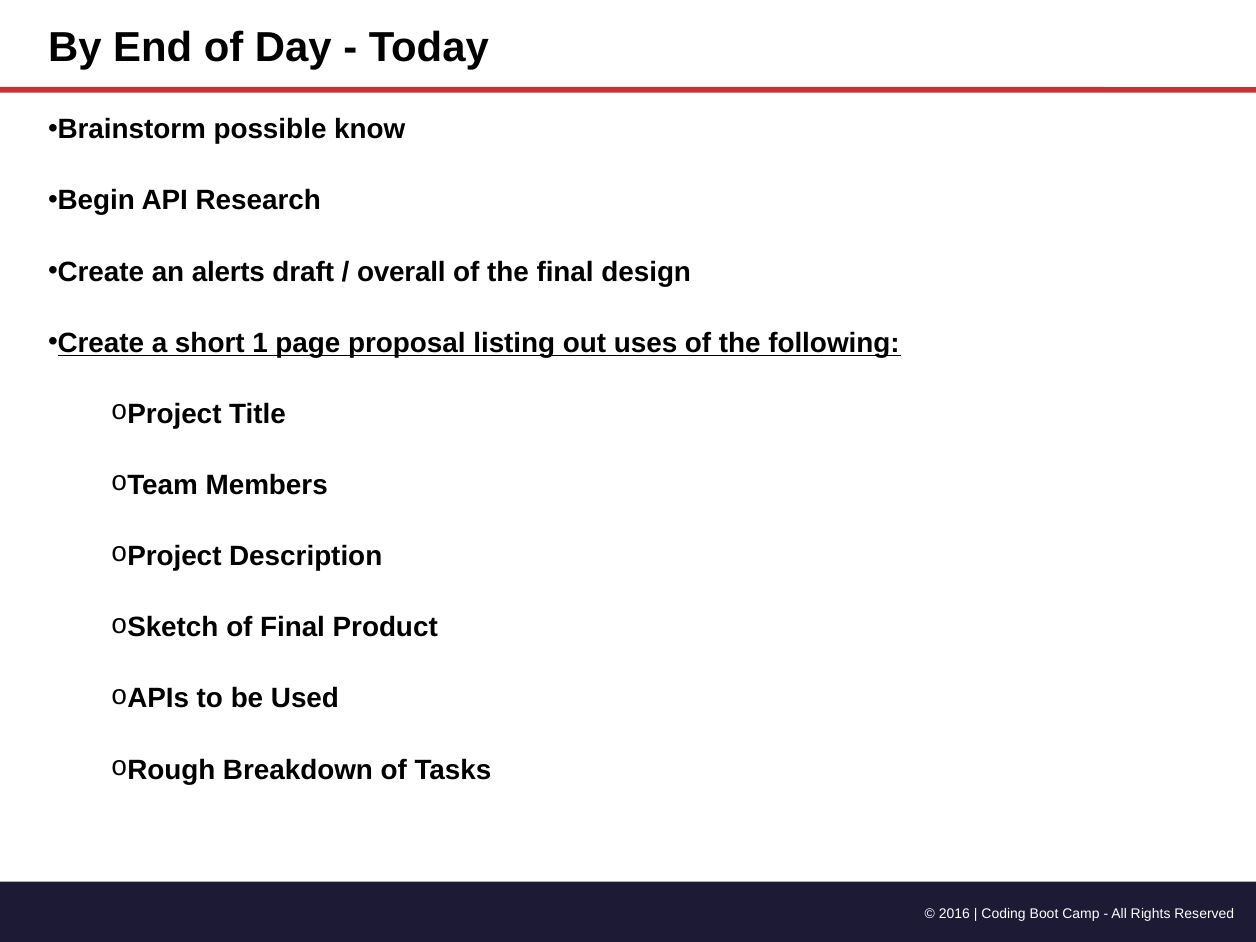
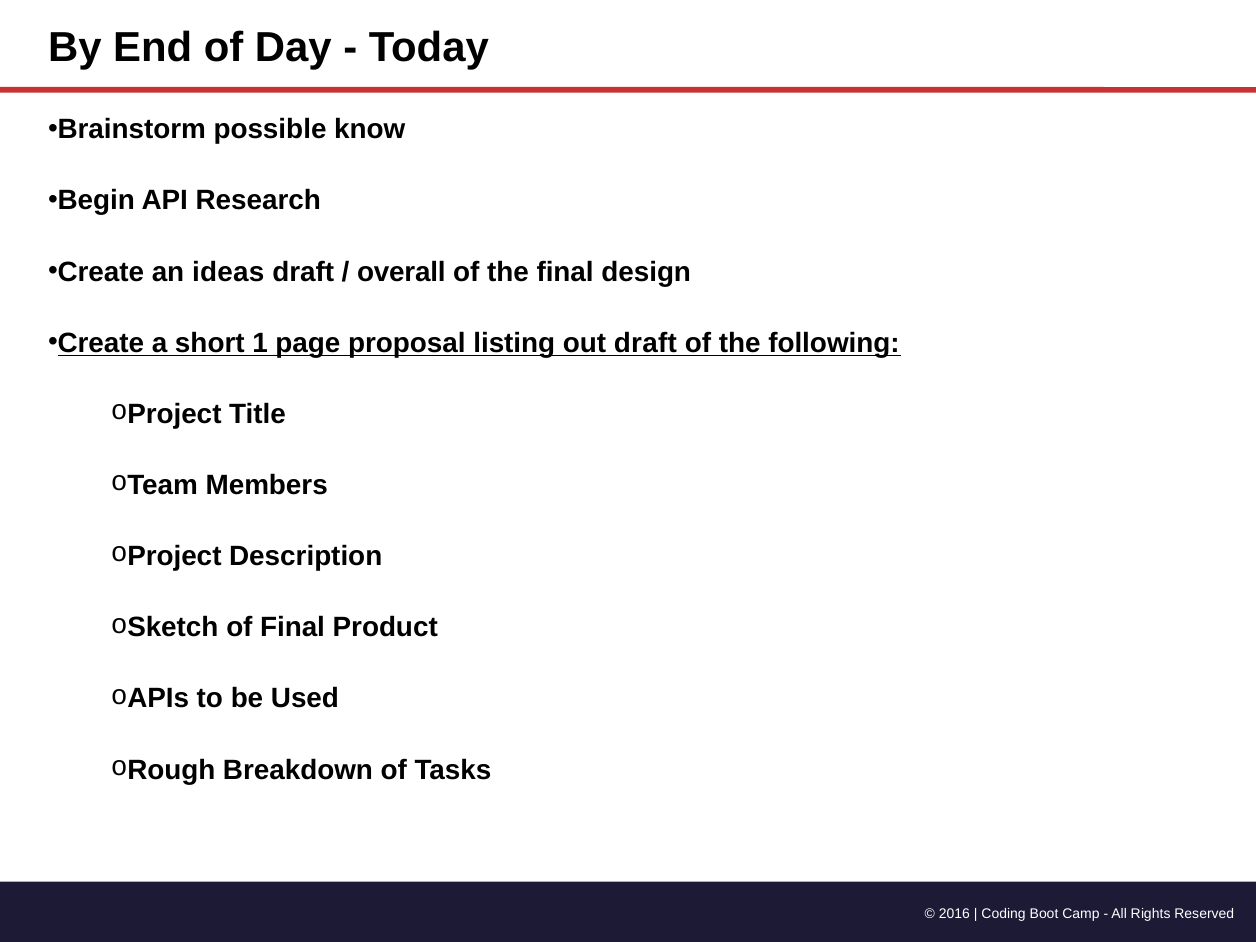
alerts: alerts -> ideas (228, 272)
out uses: uses -> draft (645, 343)
